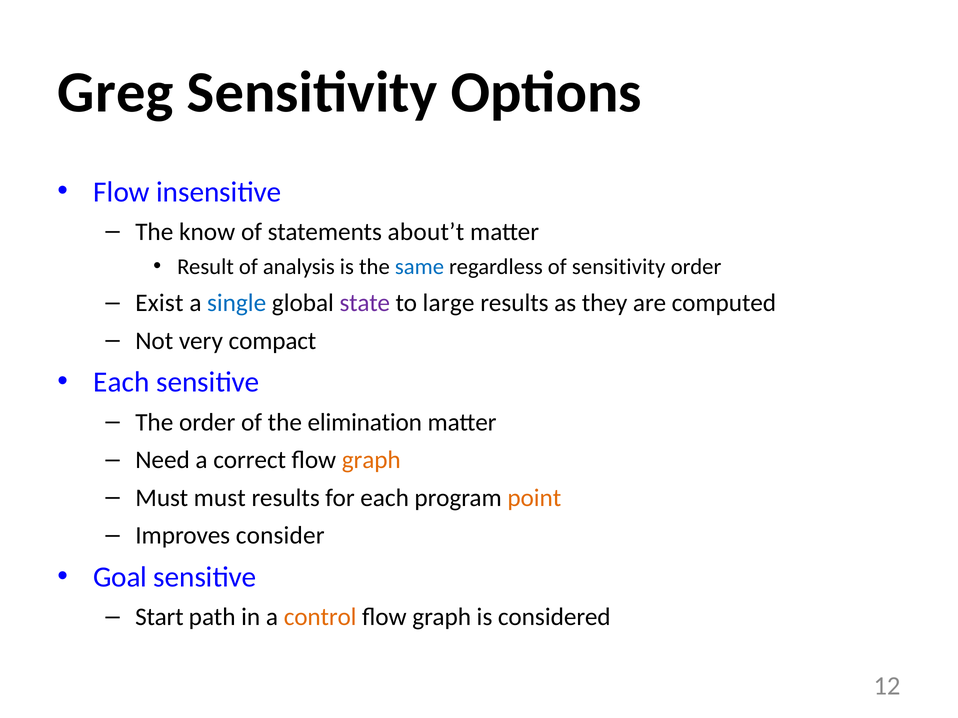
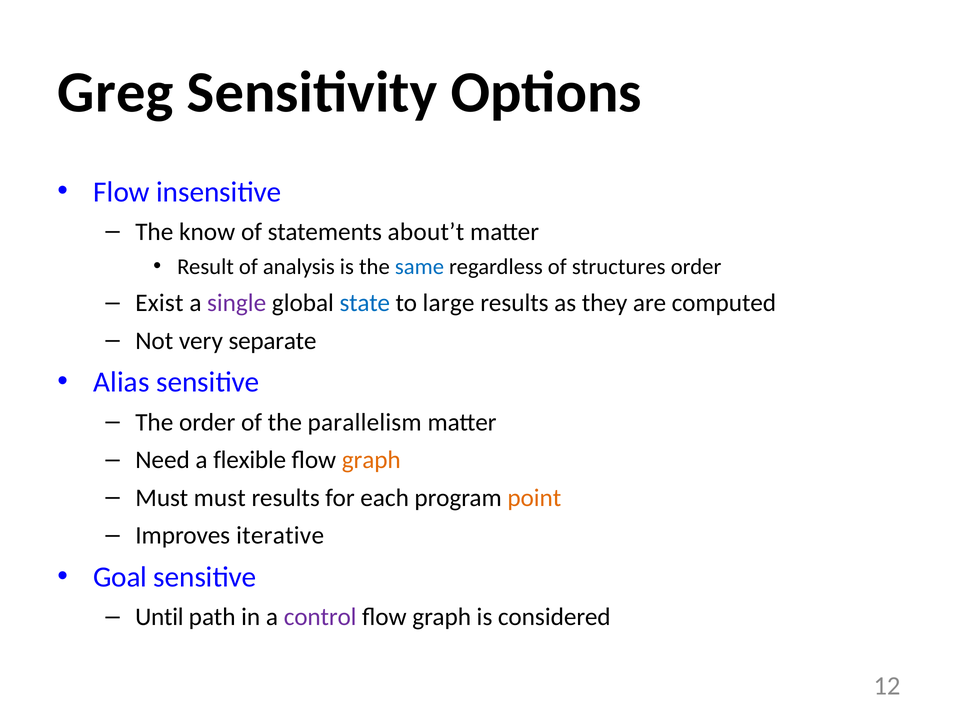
of sensitivity: sensitivity -> structures (619, 267)
single colour: blue -> purple (237, 303)
state colour: purple -> blue (365, 303)
compact: compact -> separate (273, 341)
Each: Each -> Alias (121, 383)
elimination: elimination -> parallelism (365, 422)
correct: correct -> flexible (250, 460)
consider: consider -> iterative (280, 536)
Start: Start -> Until (159, 617)
control colour: orange -> purple (320, 617)
